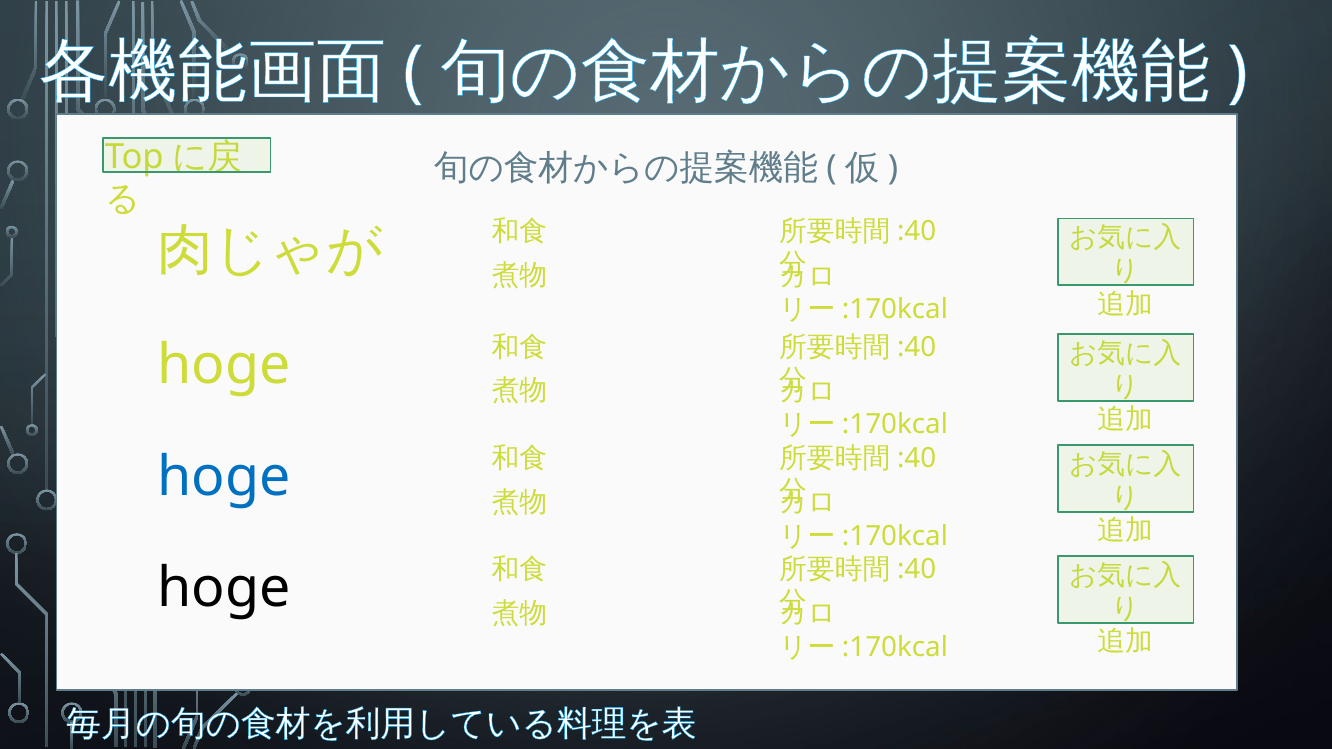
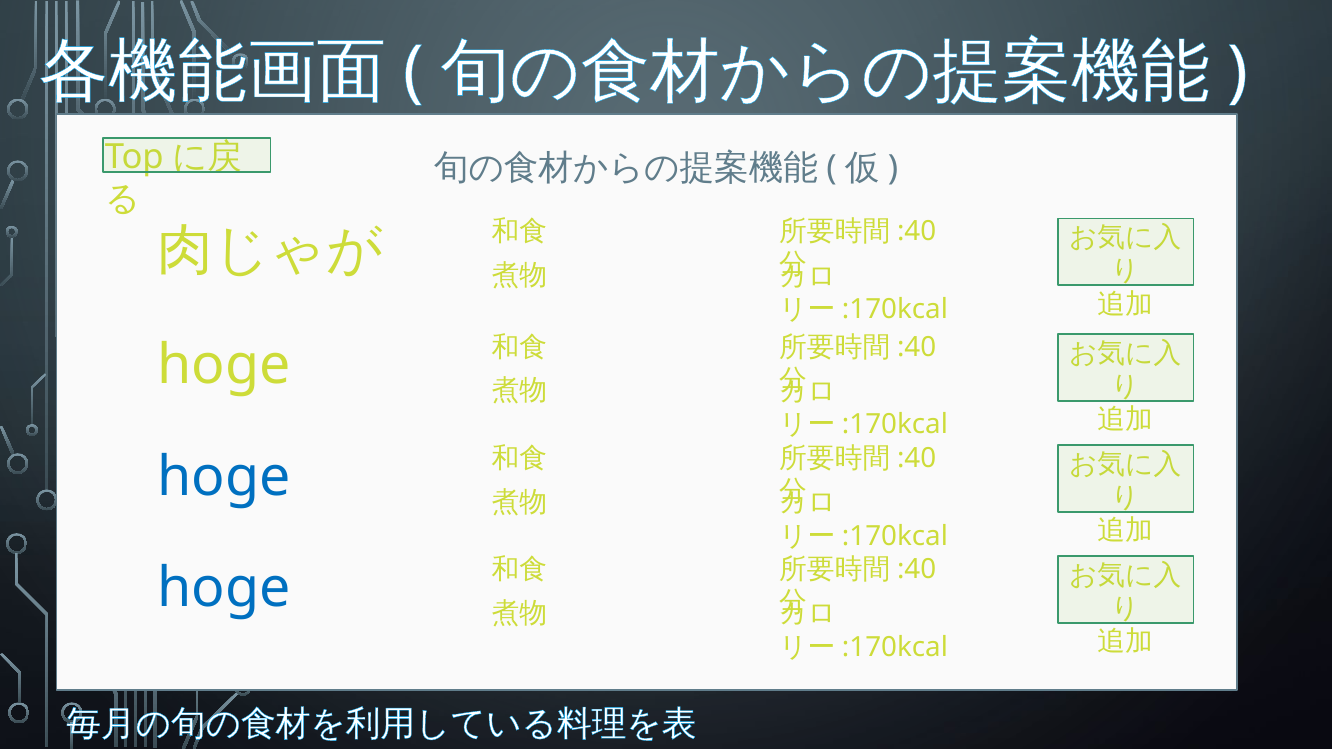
hoge colour: black -> blue (224, 588)
